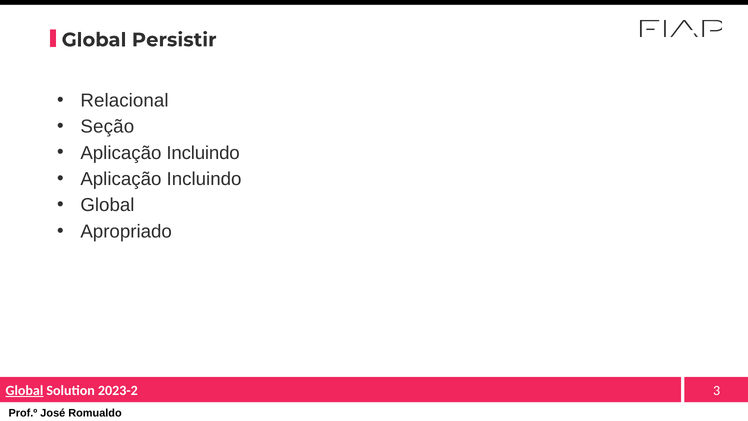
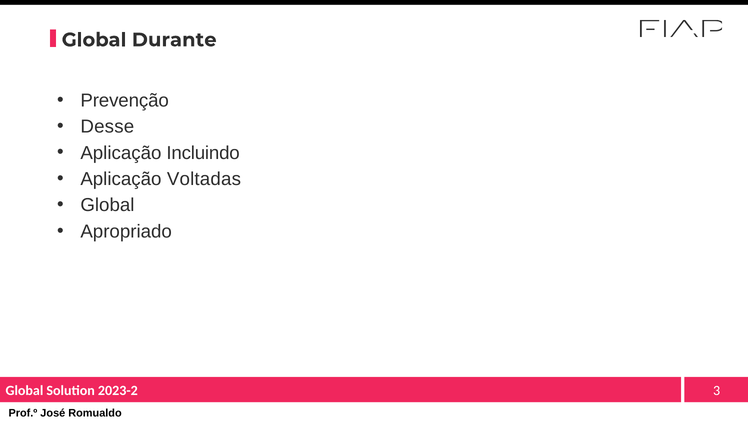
Persistir: Persistir -> Durante (174, 40)
Relacional: Relacional -> Prevenção (125, 100)
Seção: Seção -> Desse (107, 127)
Incluindo: Incluindo -> Voltadas (204, 179)
Global underline: present -> none (24, 390)
